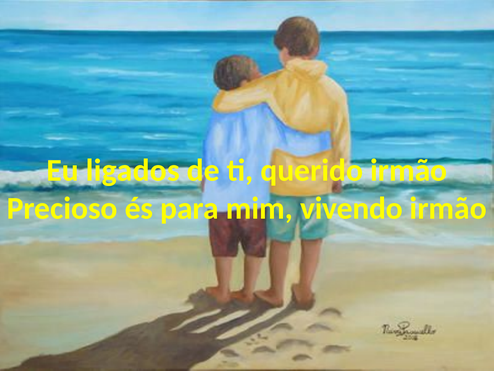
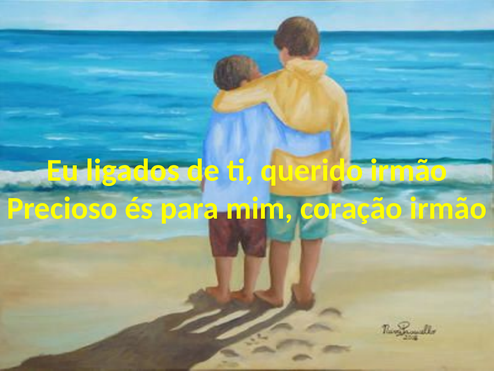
vivendo: vivendo -> coração (351, 208)
